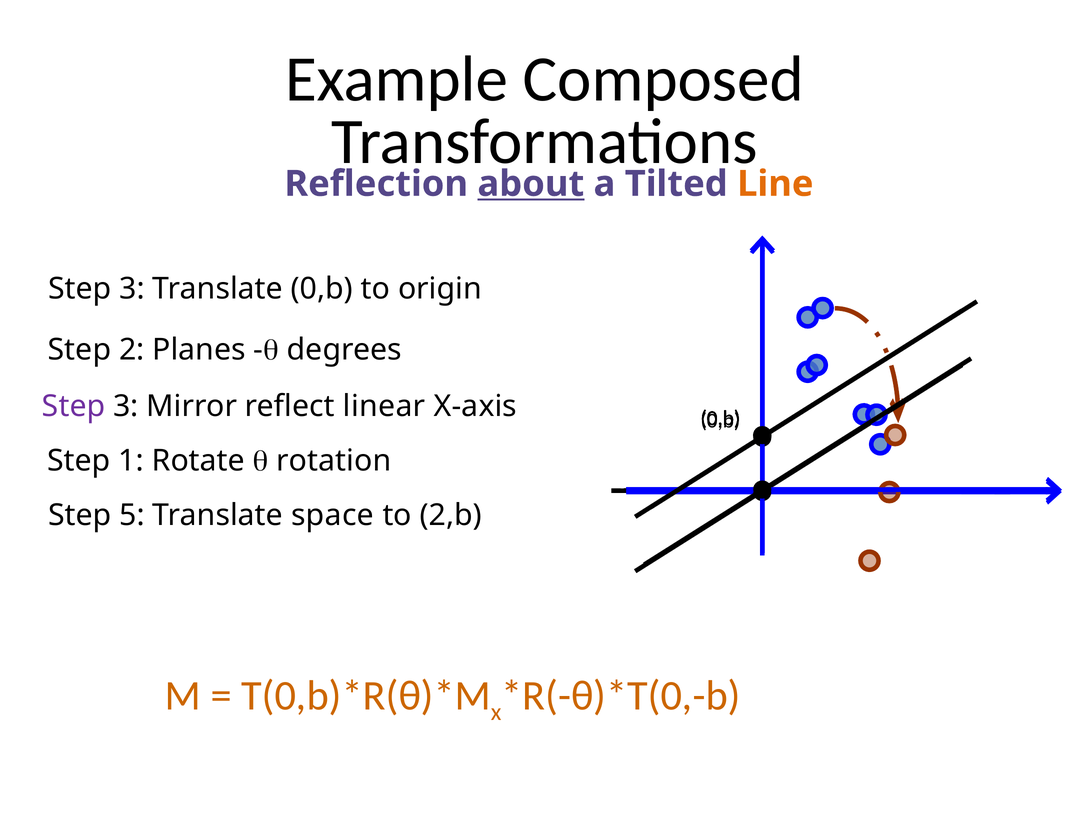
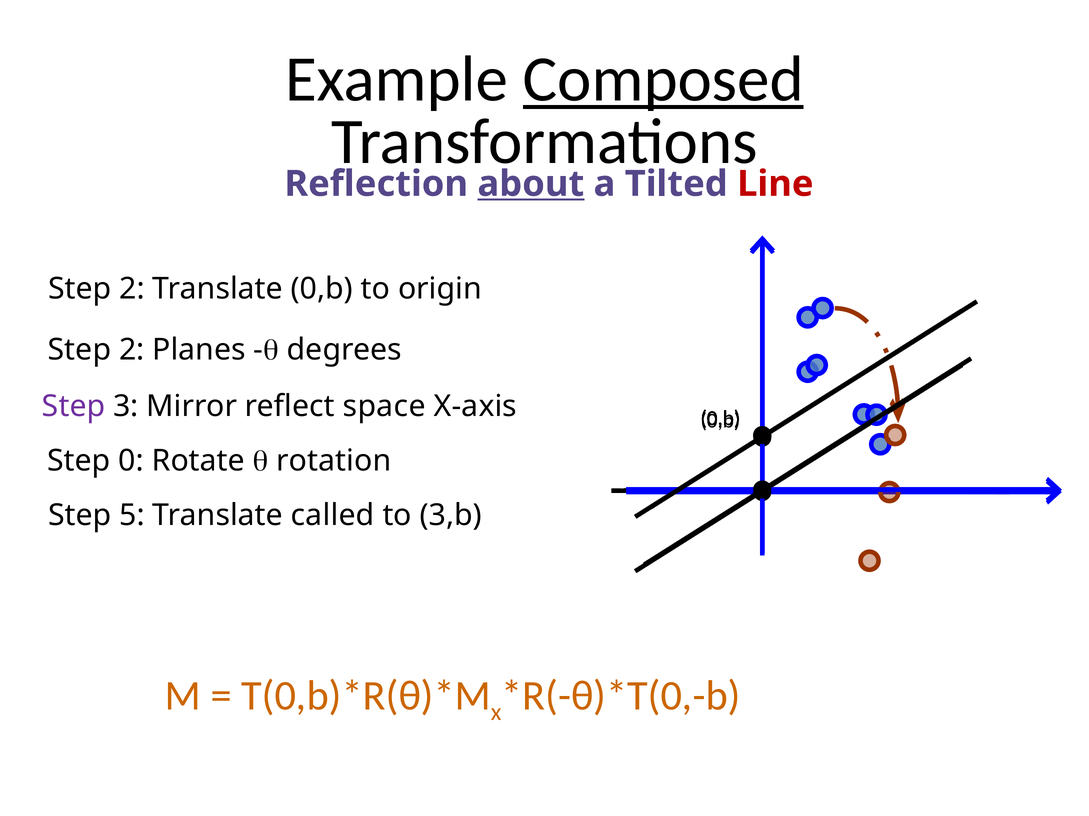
Composed underline: none -> present (663, 79)
Line colour: orange -> red (775, 184)
3: 3 -> 2 (132, 289)
linear: linear -> space (384, 407)
1: 1 -> 0 (131, 461)
space: space -> called (333, 516)
2,b: 2,b -> 3,b (451, 516)
